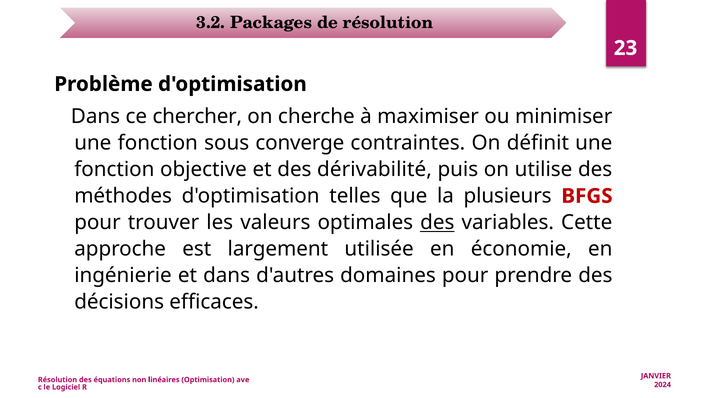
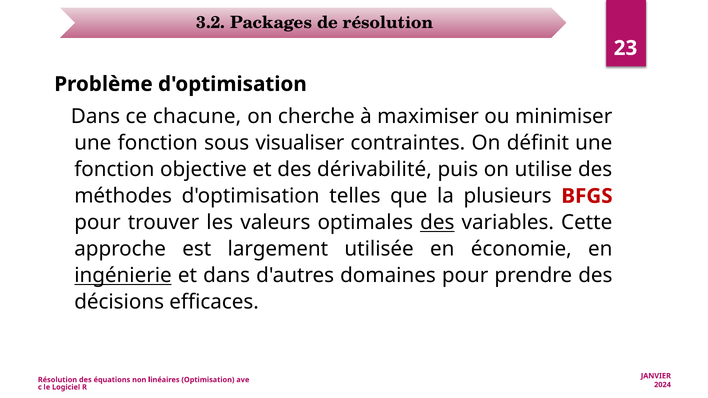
chercher: chercher -> chacune (197, 117)
converge: converge -> visualiser (300, 143)
ingénierie underline: none -> present (123, 276)
